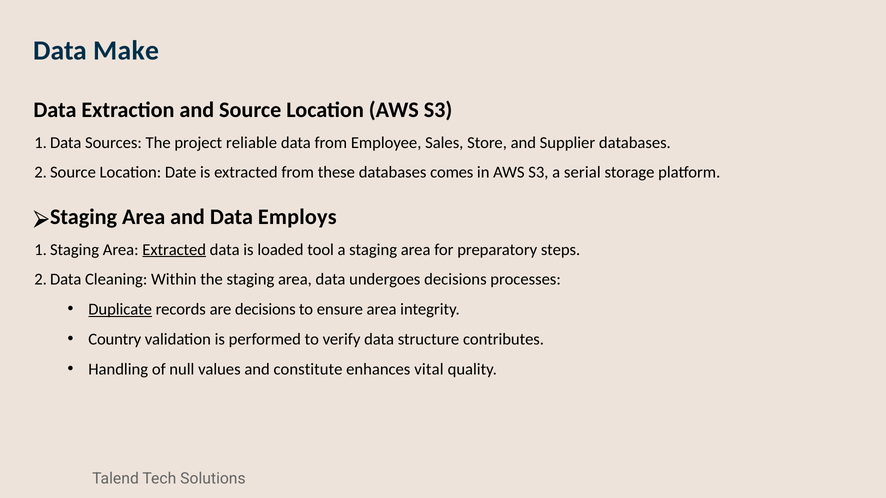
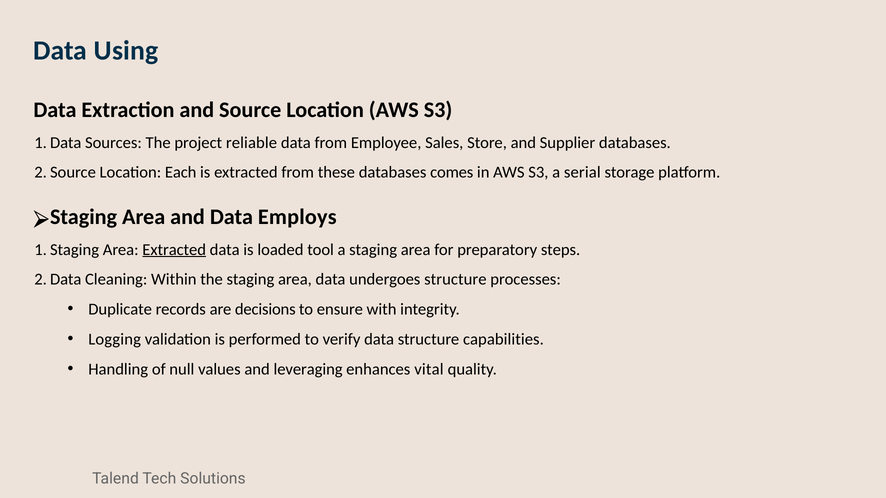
Make: Make -> Using (126, 51)
Date: Date -> Each (181, 173)
undergoes decisions: decisions -> structure (455, 280)
Duplicate underline: present -> none (120, 310)
ensure area: area -> with (382, 310)
Country: Country -> Logging (115, 339)
contributes: contributes -> capabilities (503, 339)
constitute: constitute -> leveraging (308, 369)
